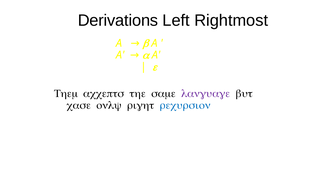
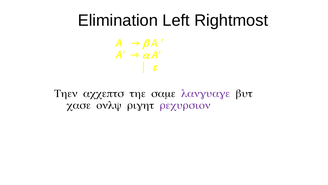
Derivations: Derivations -> Elimination (118, 20)
Them: Them -> Then (66, 93)
recursion colour: blue -> purple (185, 105)
